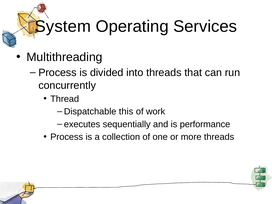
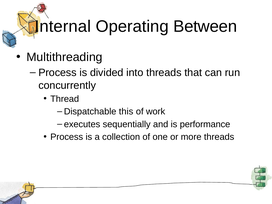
System: System -> Internal (63, 26)
Services: Services -> Between (205, 26)
